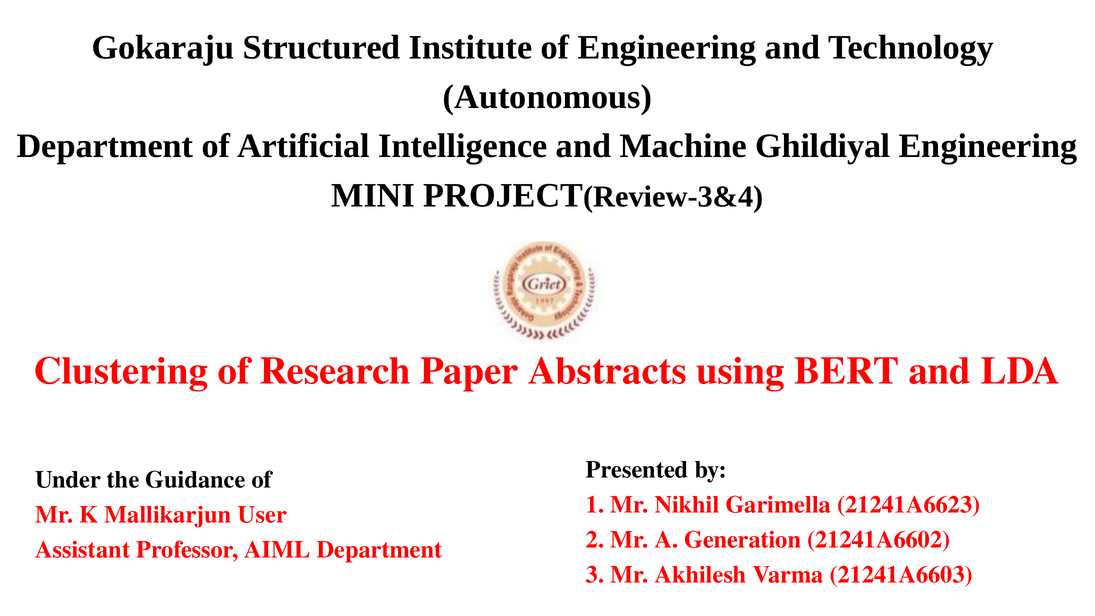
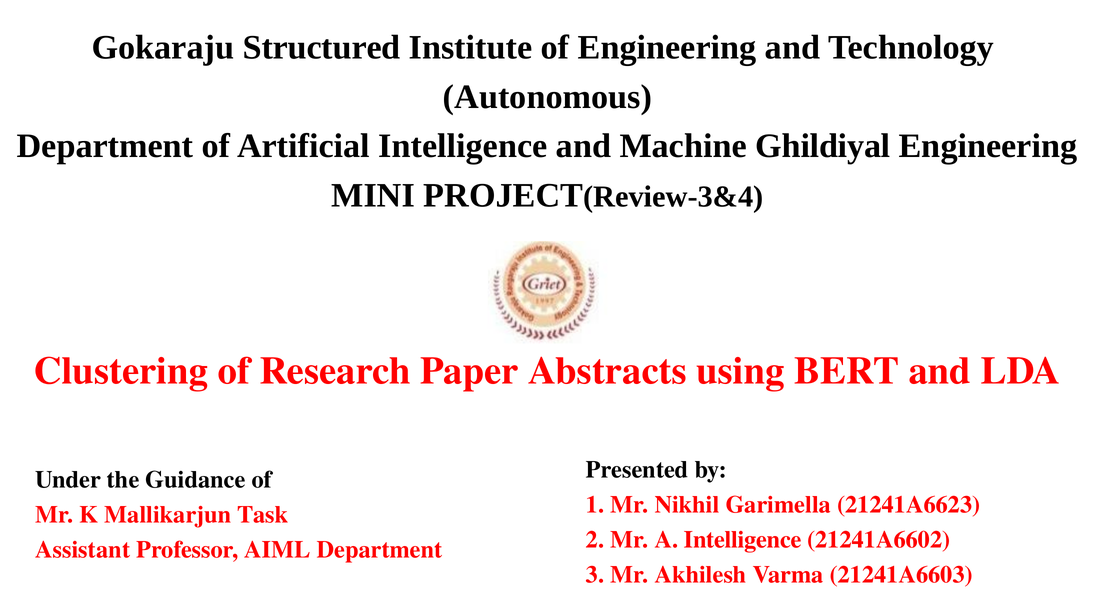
User: User -> Task (263, 515)
A Generation: Generation -> Intelligence (743, 540)
